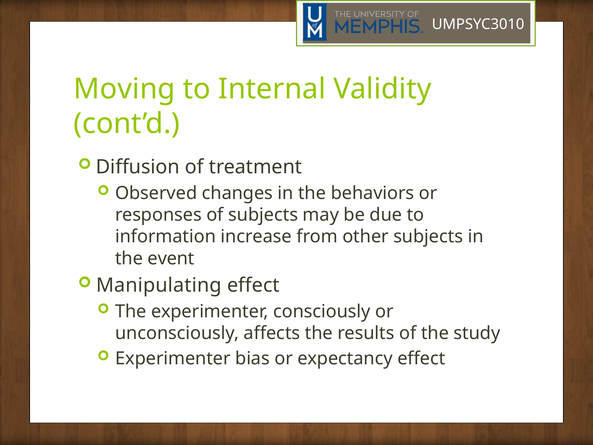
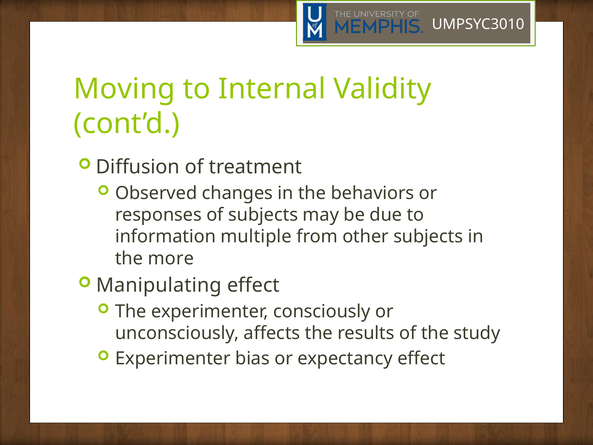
increase: increase -> multiple (256, 237)
event: event -> more (171, 258)
